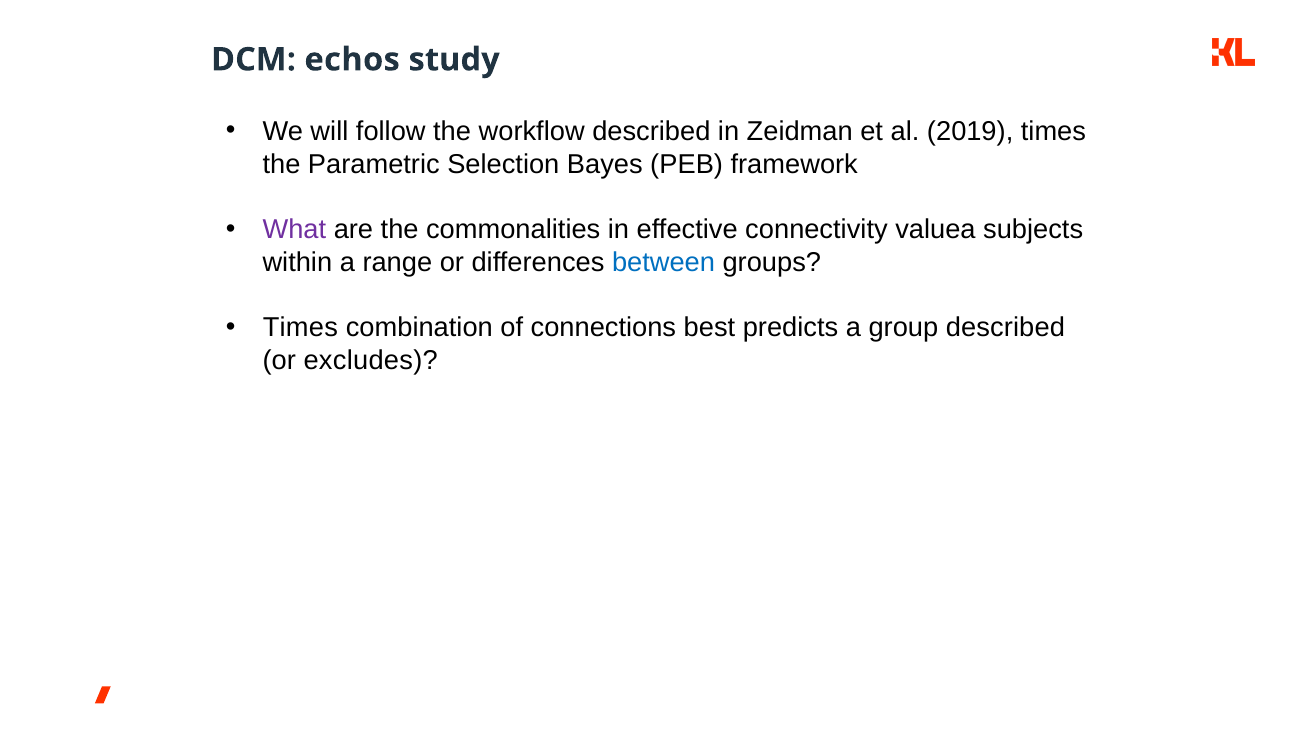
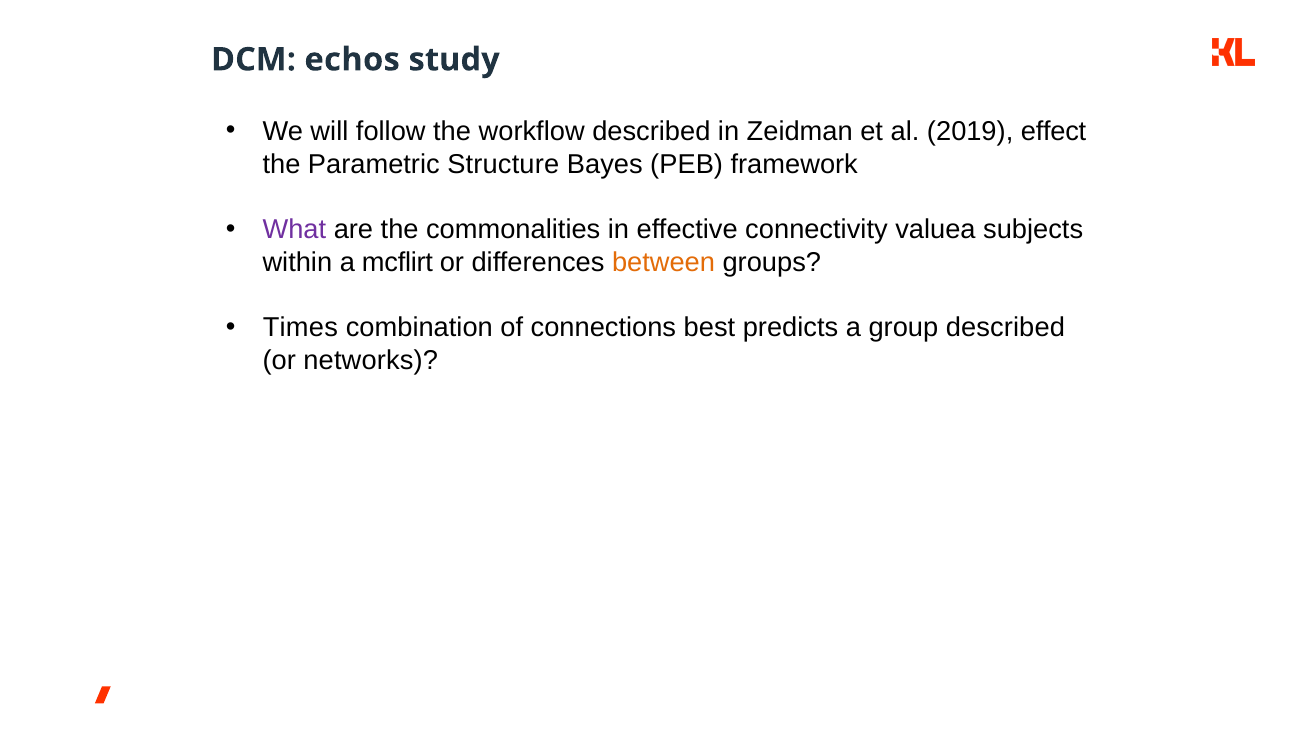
2019 times: times -> effect (1054, 132)
Selection: Selection -> Structure (503, 164)
range: range -> mcflirt (397, 262)
between colour: blue -> orange (663, 262)
excludes: excludes -> networks (371, 360)
